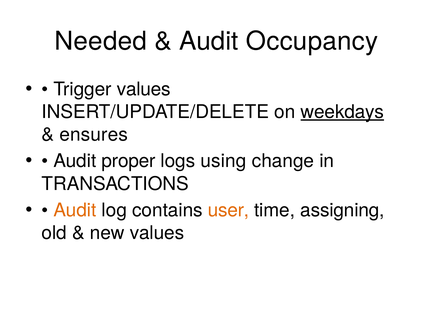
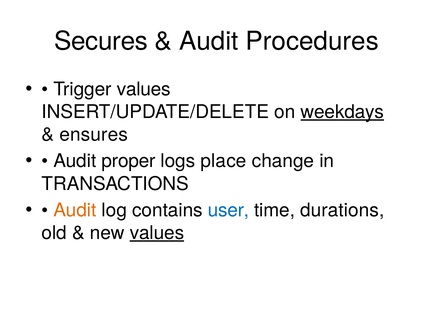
Needed: Needed -> Secures (101, 41)
Occupancy: Occupancy -> Procedures (312, 41)
using: using -> place (224, 161)
user colour: orange -> blue (228, 211)
assigning: assigning -> durations (342, 211)
values underline: none -> present (157, 233)
